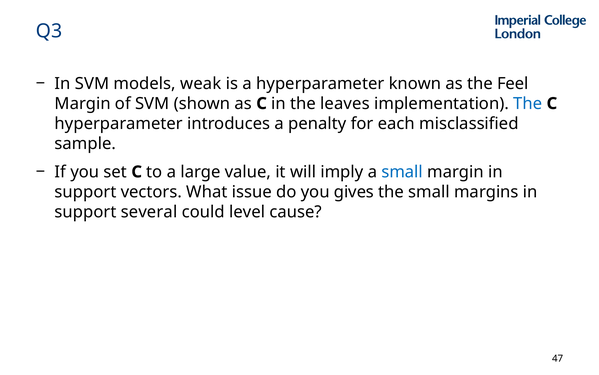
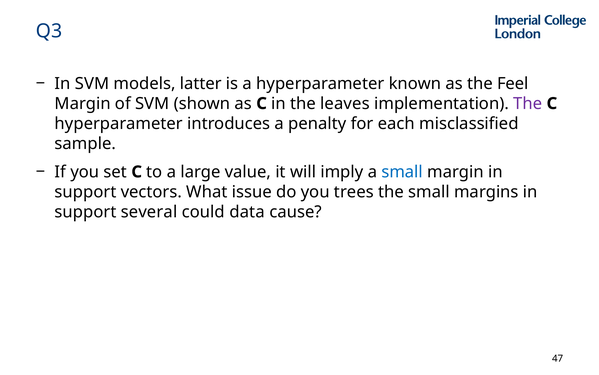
weak: weak -> latter (201, 83)
The colour: blue -> purple (528, 103)
gives: gives -> trees (354, 192)
level: level -> data (247, 212)
